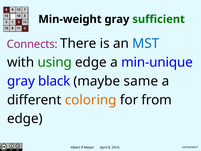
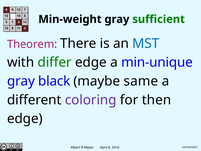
Connects: Connects -> Theorem (32, 44)
using: using -> differ (55, 62)
coloring colour: orange -> purple (91, 100)
from: from -> then (157, 100)
